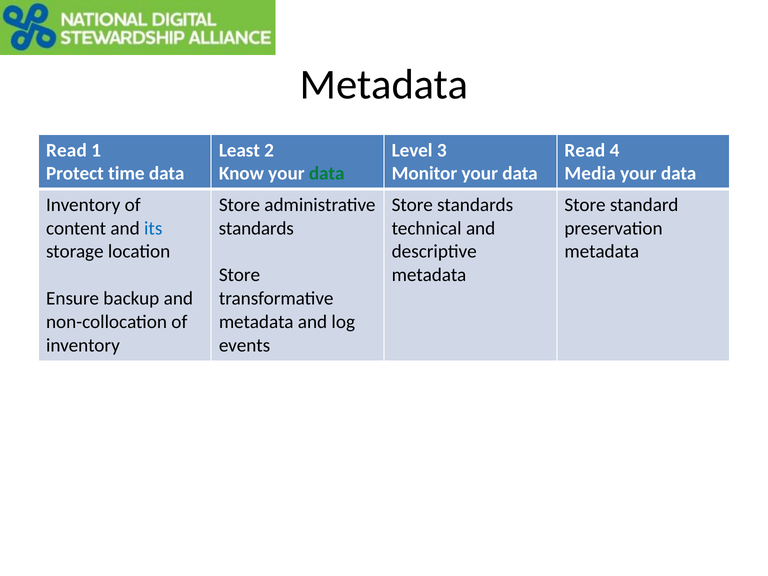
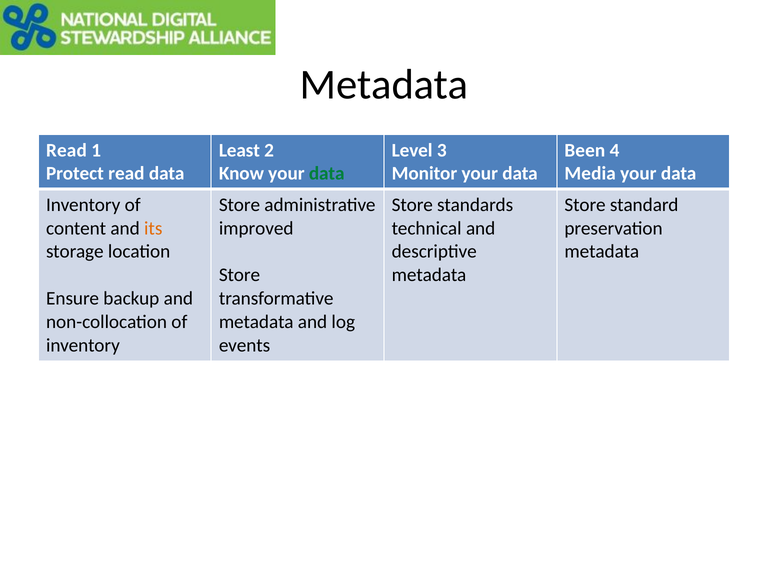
Read: Read -> Been (585, 150)
Protect time: time -> read (126, 174)
its colour: blue -> orange (153, 228)
standards: standards -> improved (256, 228)
